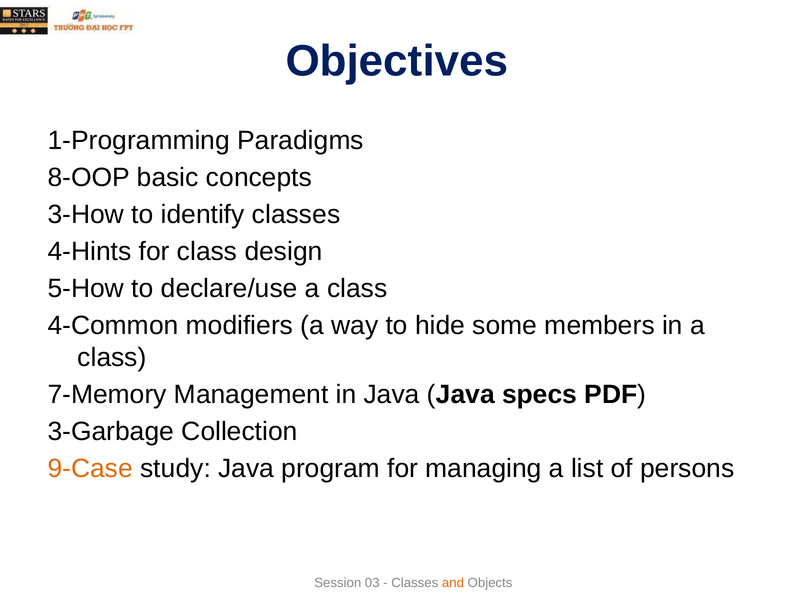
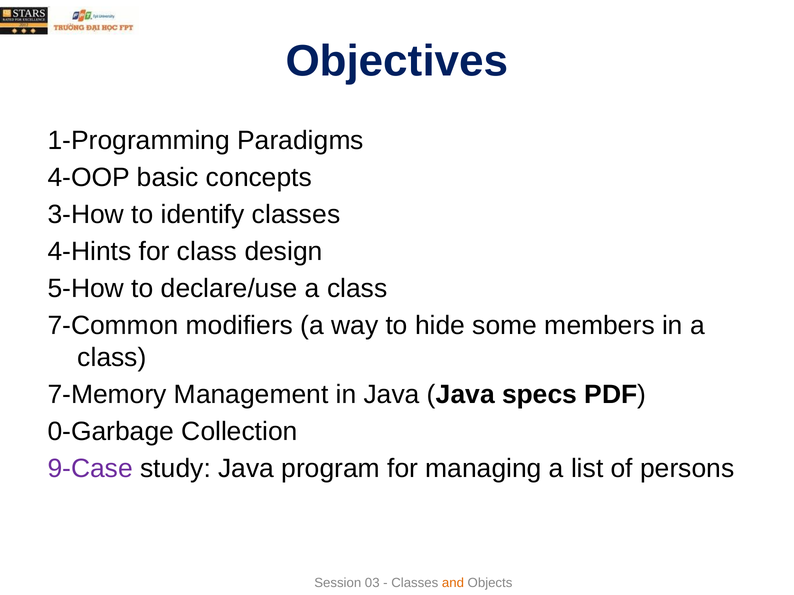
8-OOP: 8-OOP -> 4-OOP (89, 178)
4-Common: 4-Common -> 7-Common (113, 326)
3-Garbage: 3-Garbage -> 0-Garbage (111, 432)
9-Case colour: orange -> purple (90, 469)
